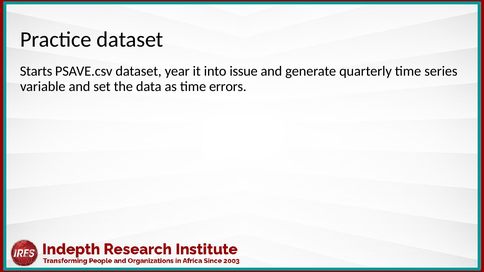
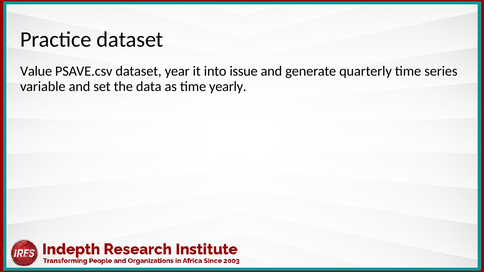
Starts: Starts -> Value (36, 71)
errors: errors -> yearly (228, 87)
